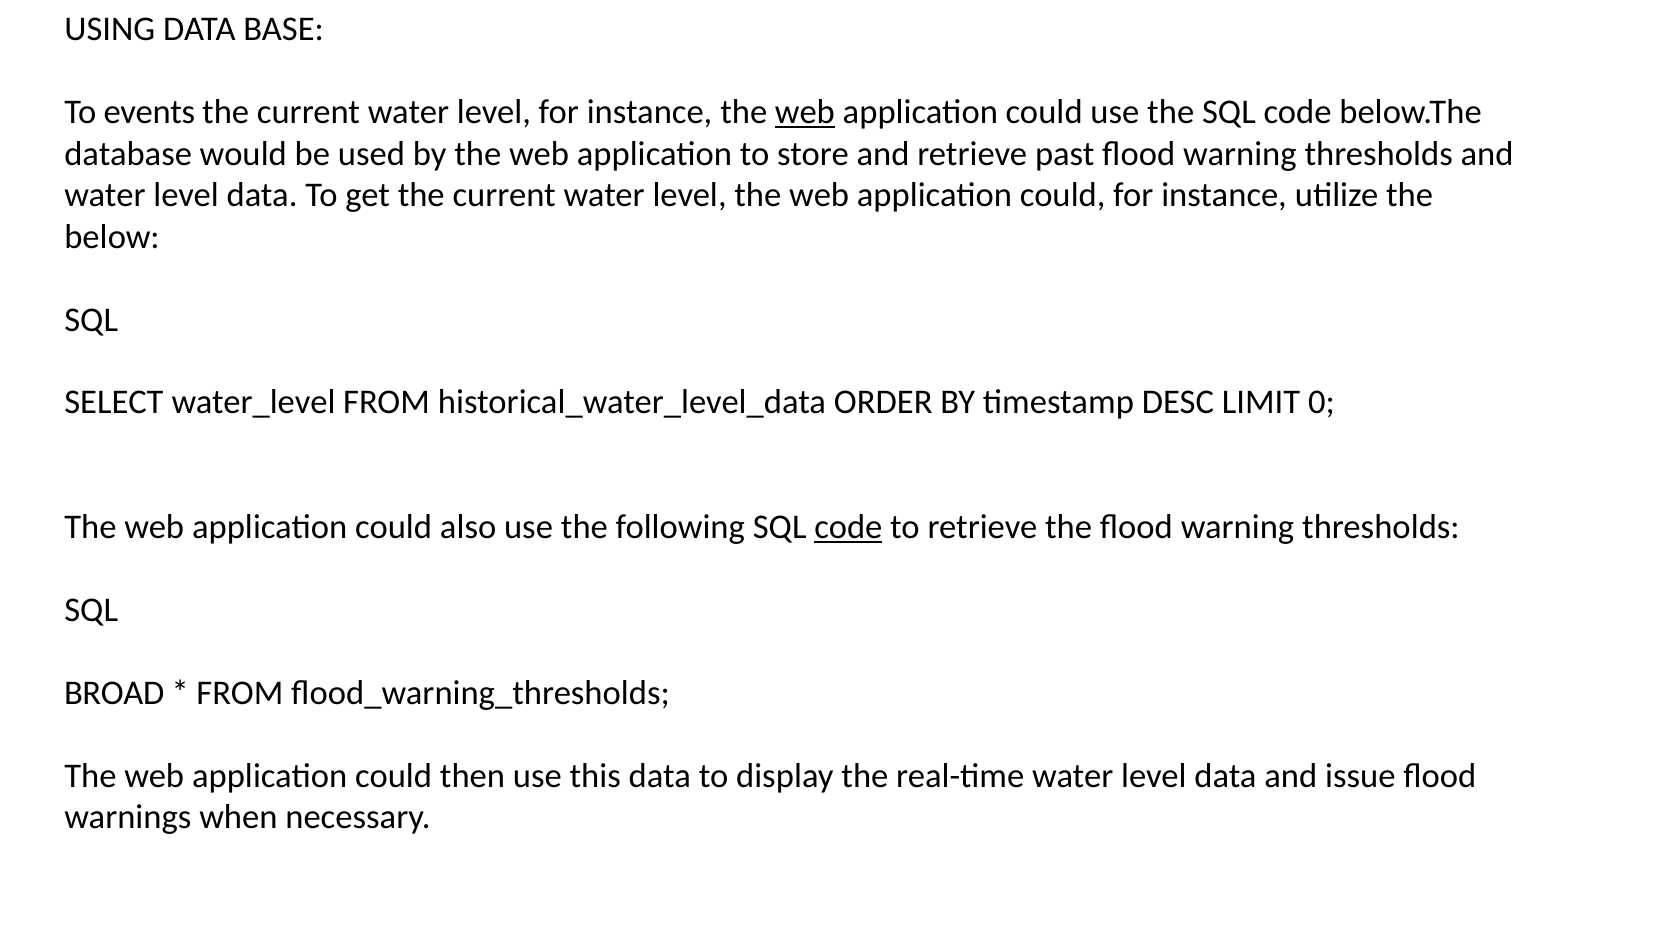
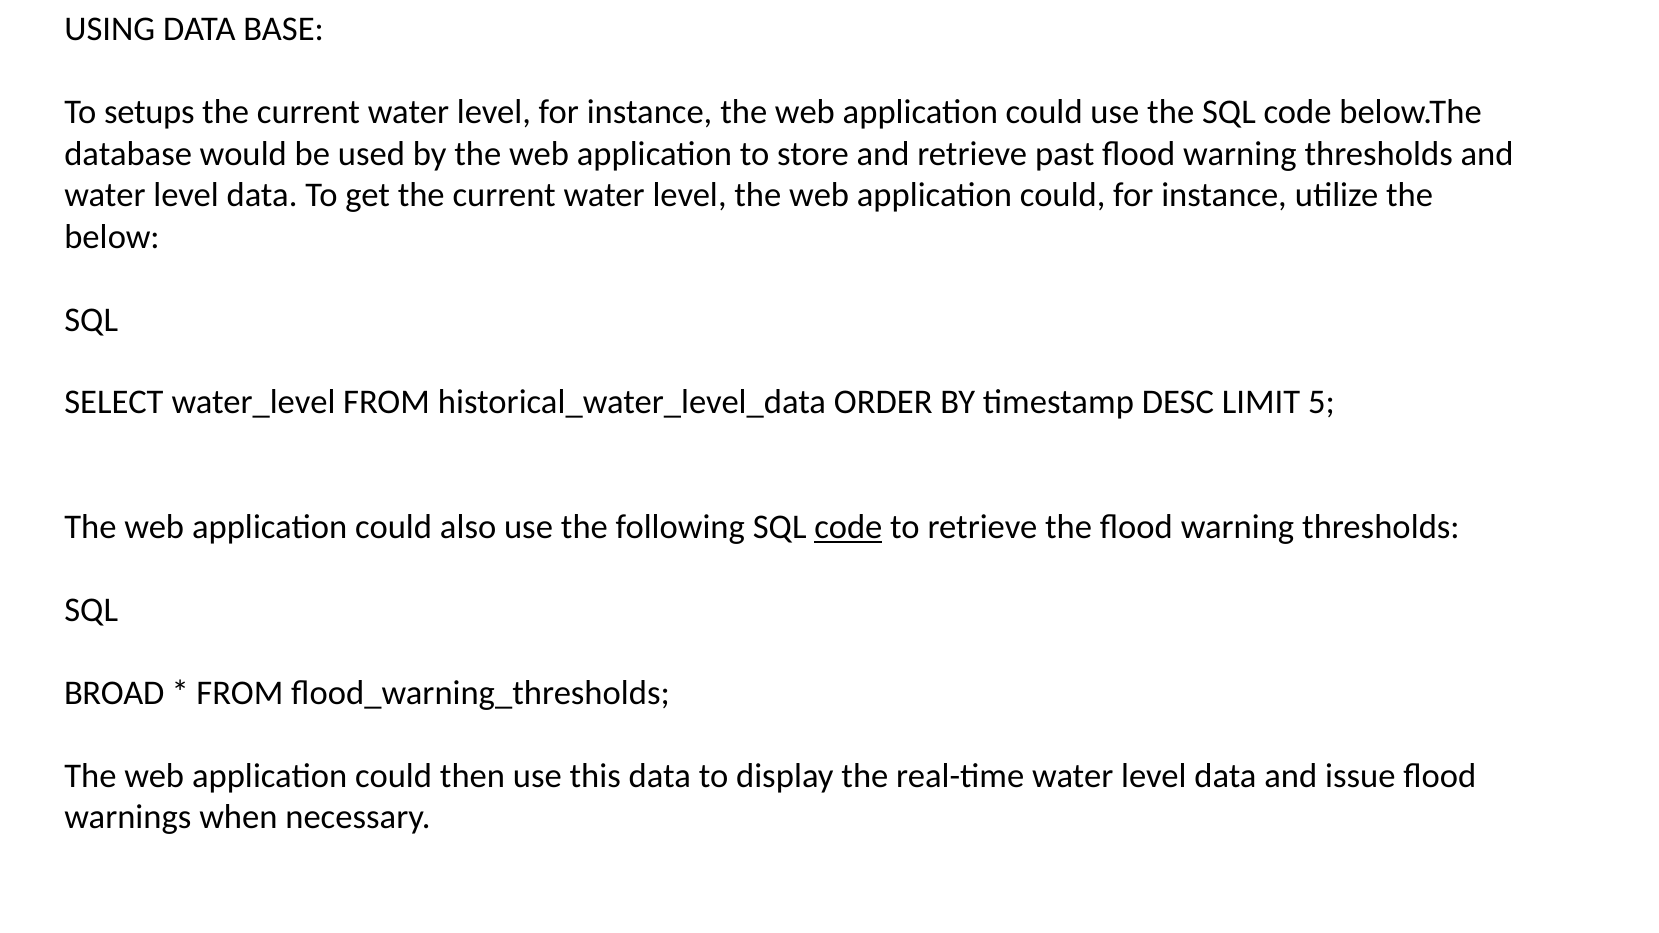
events: events -> setups (149, 112)
web underline: present -> none (805, 112)
0: 0 -> 5 (1321, 403)
